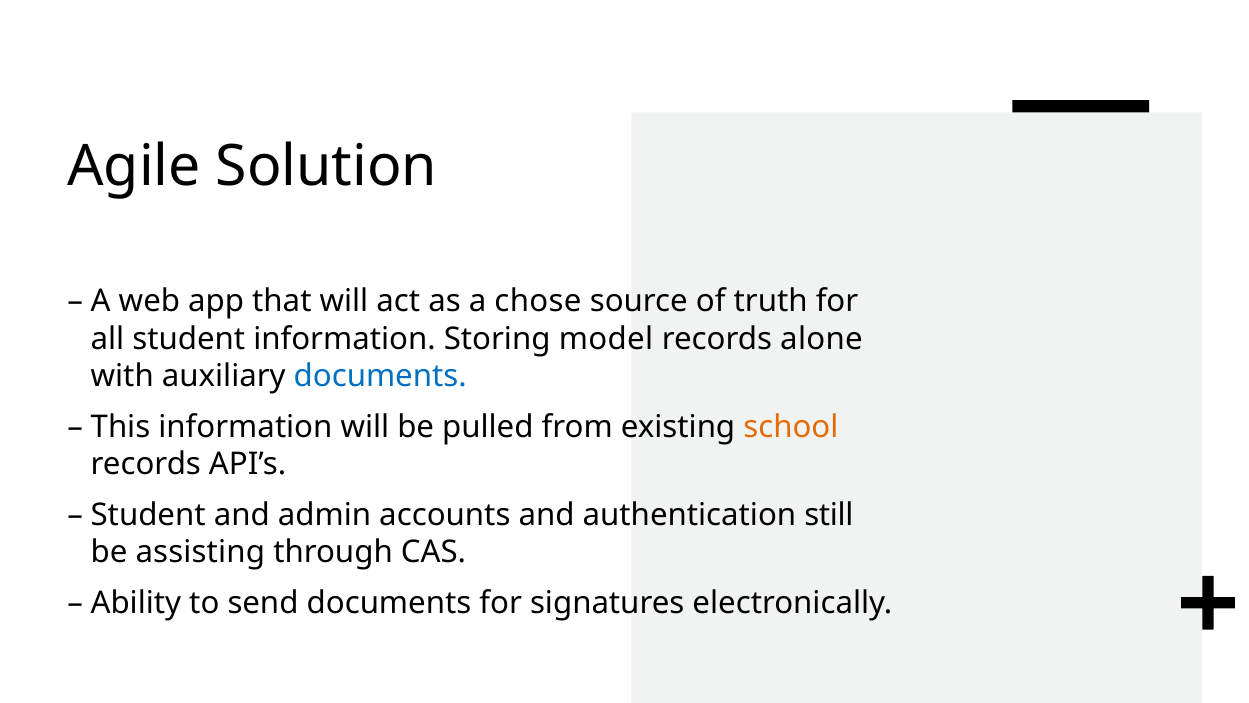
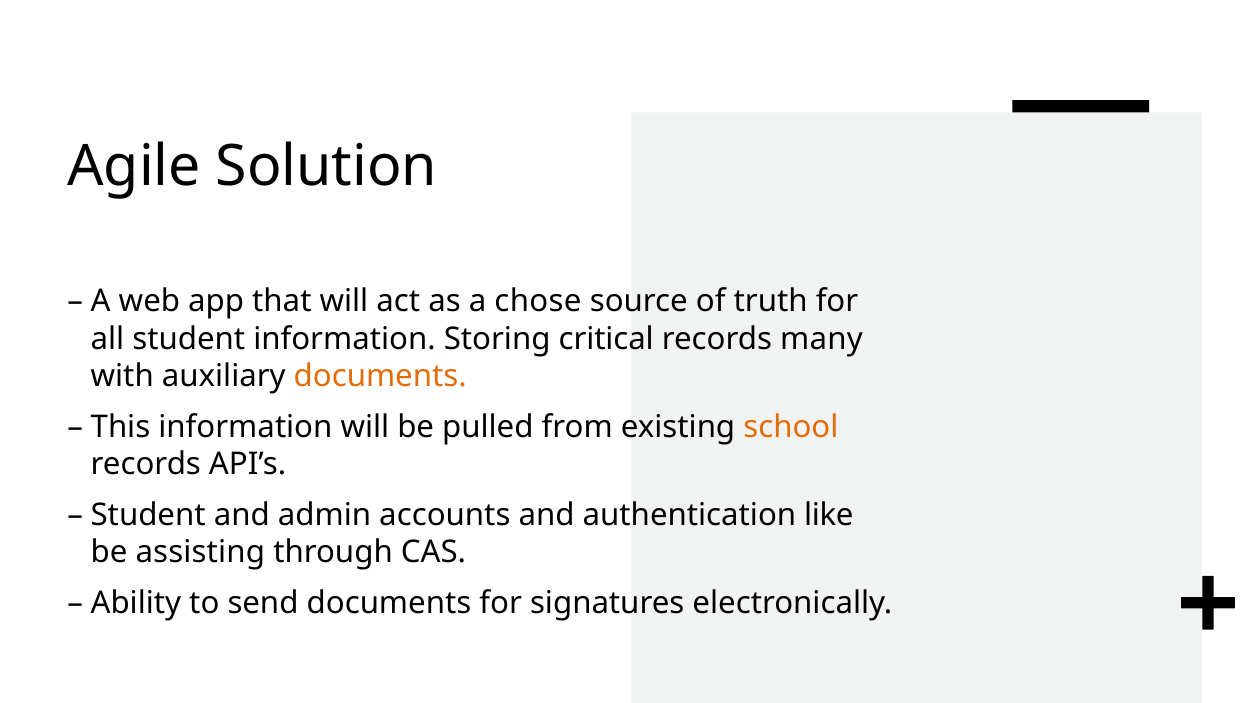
model: model -> critical (606, 339)
alone: alone -> many (822, 339)
documents colour: blue -> orange (380, 376)
still: still -> like (829, 515)
